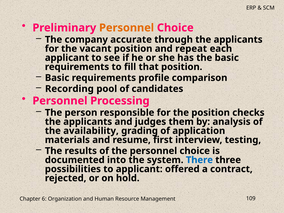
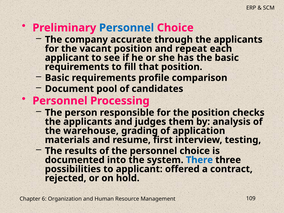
Personnel colour: orange -> blue (127, 28)
Recording: Recording -> Document (69, 89)
availability: availability -> warehouse (91, 131)
